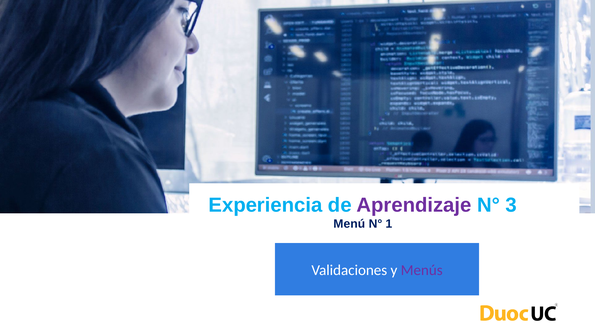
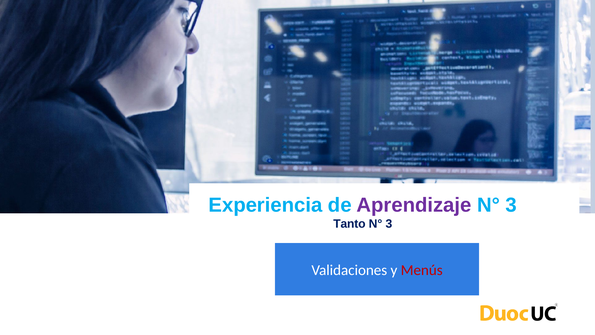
Menú: Menú -> Tanto (349, 224)
1: 1 -> 3 (389, 224)
Menús colour: purple -> red (422, 270)
